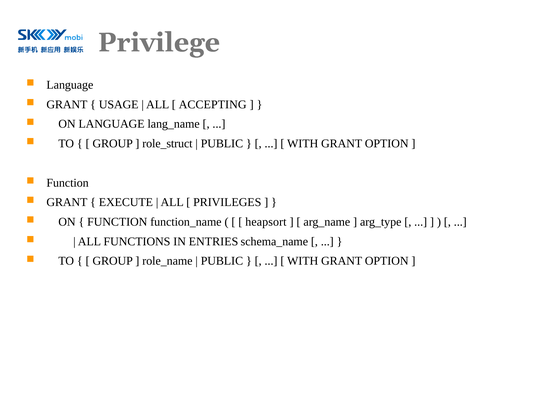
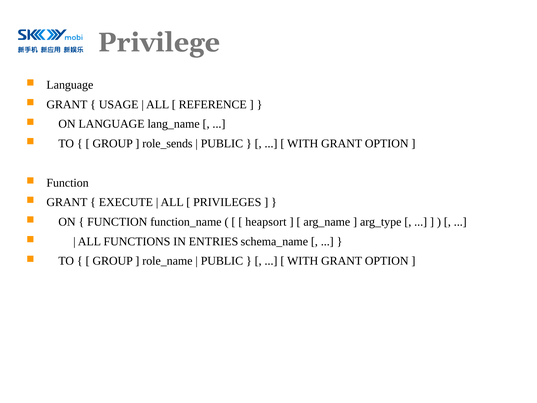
ACCEPTING: ACCEPTING -> REFERENCE (213, 104)
role_struct: role_struct -> role_sends (167, 144)
